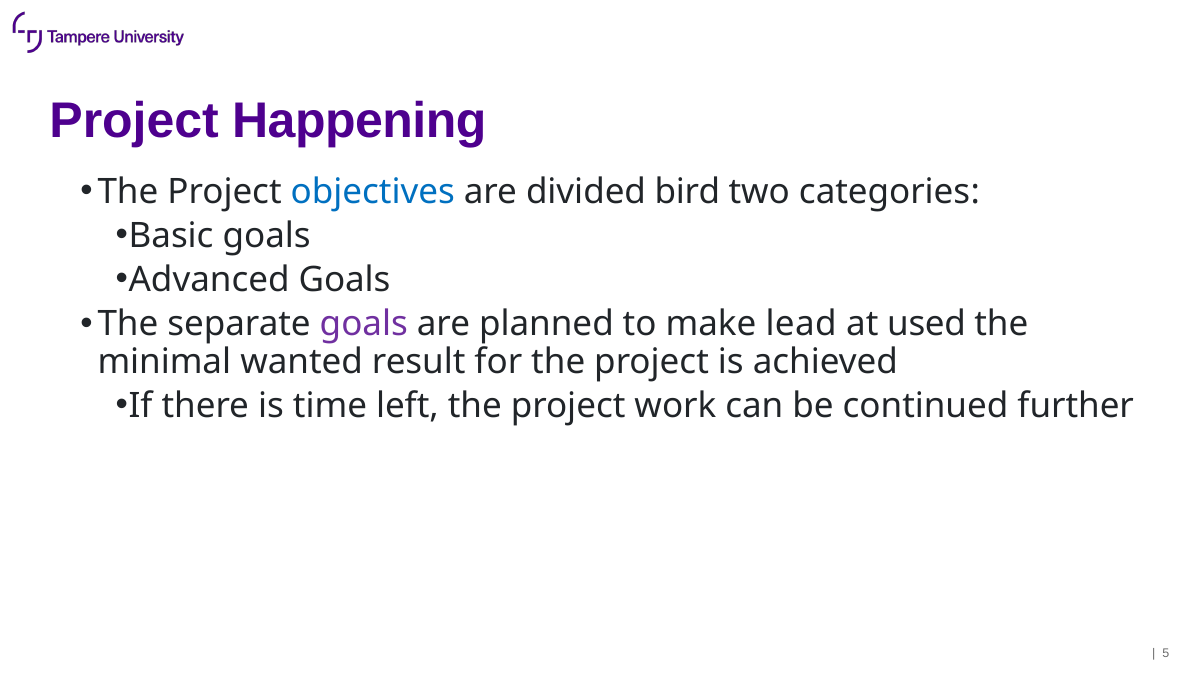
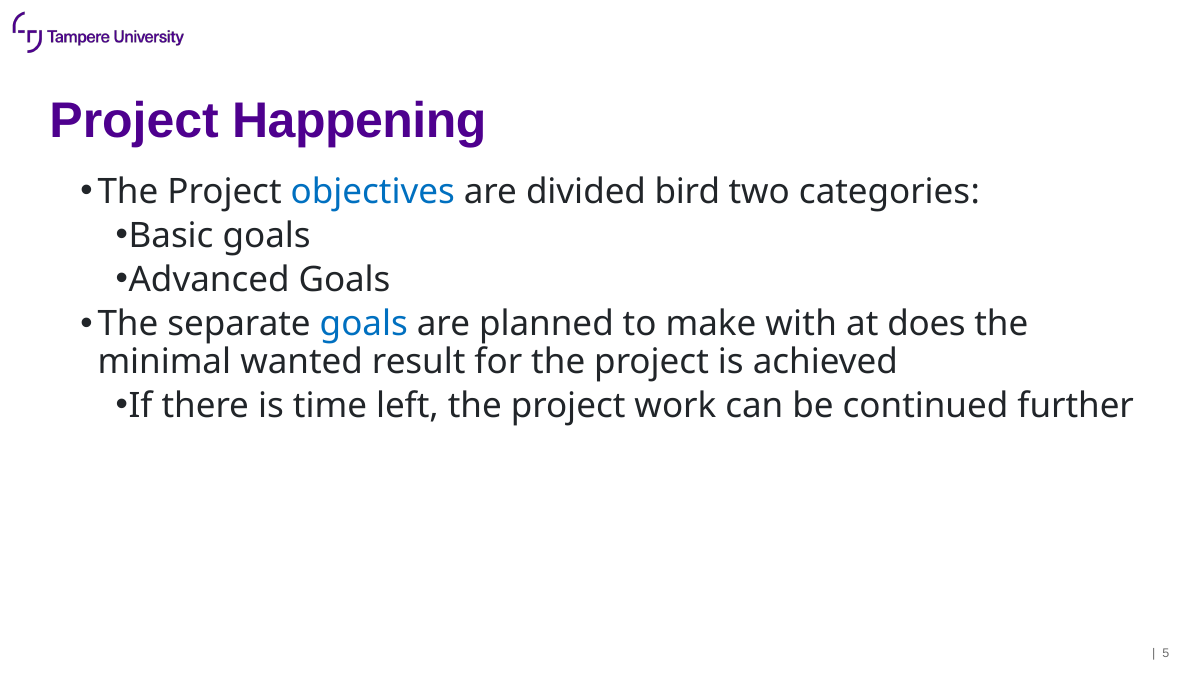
goals colour: purple -> blue (364, 324)
lead: lead -> with (801, 324)
used: used -> does (927, 324)
